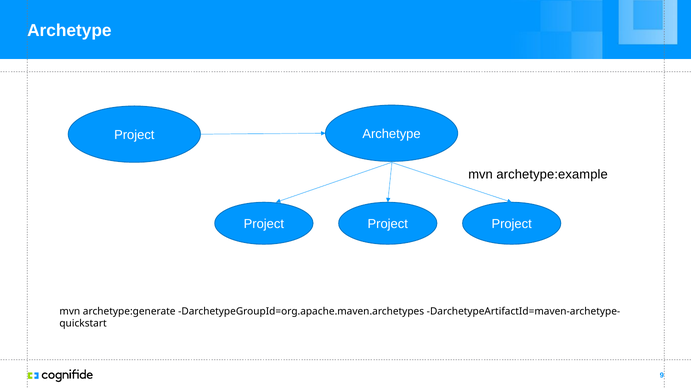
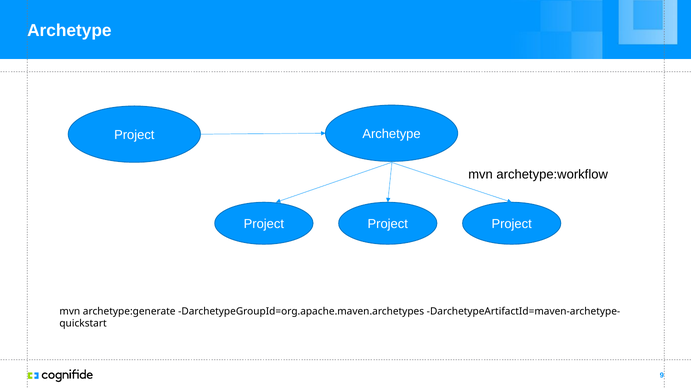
archetype:example: archetype:example -> archetype:workflow (552, 174)
